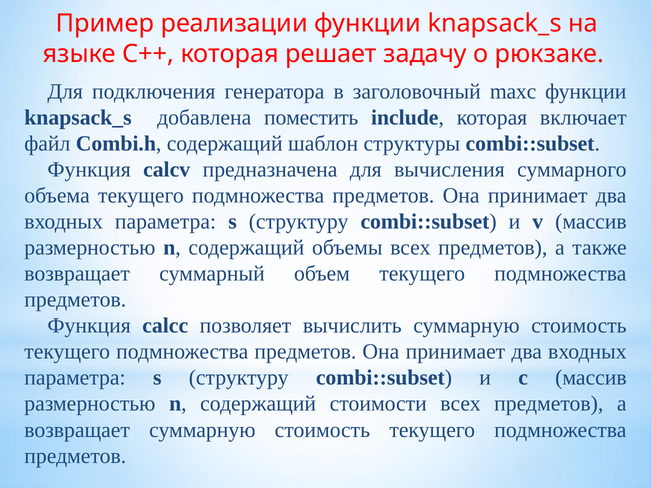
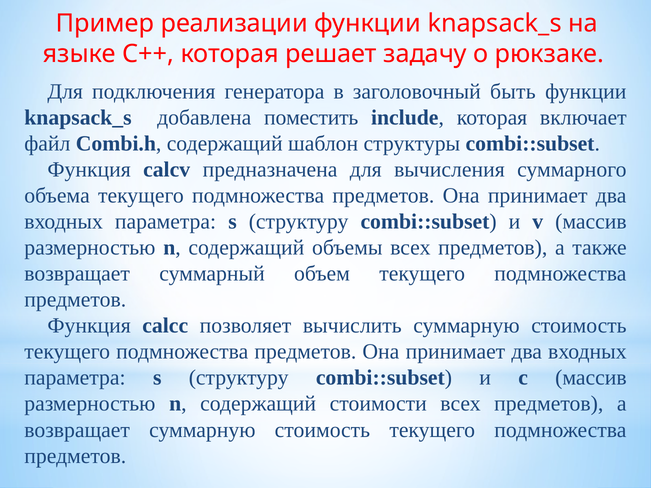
maxc: maxc -> быть (513, 92)
